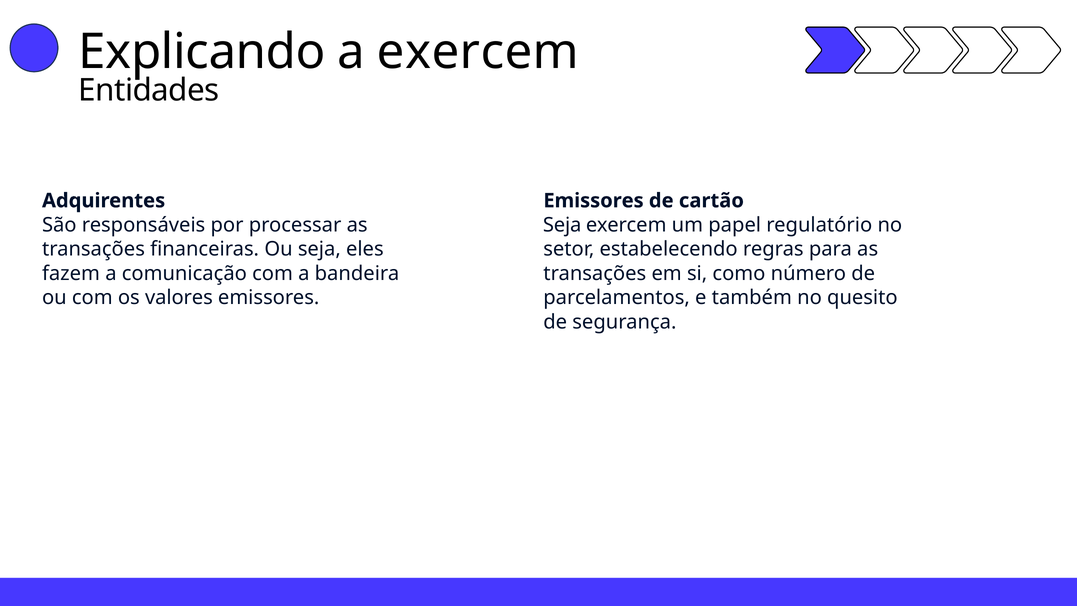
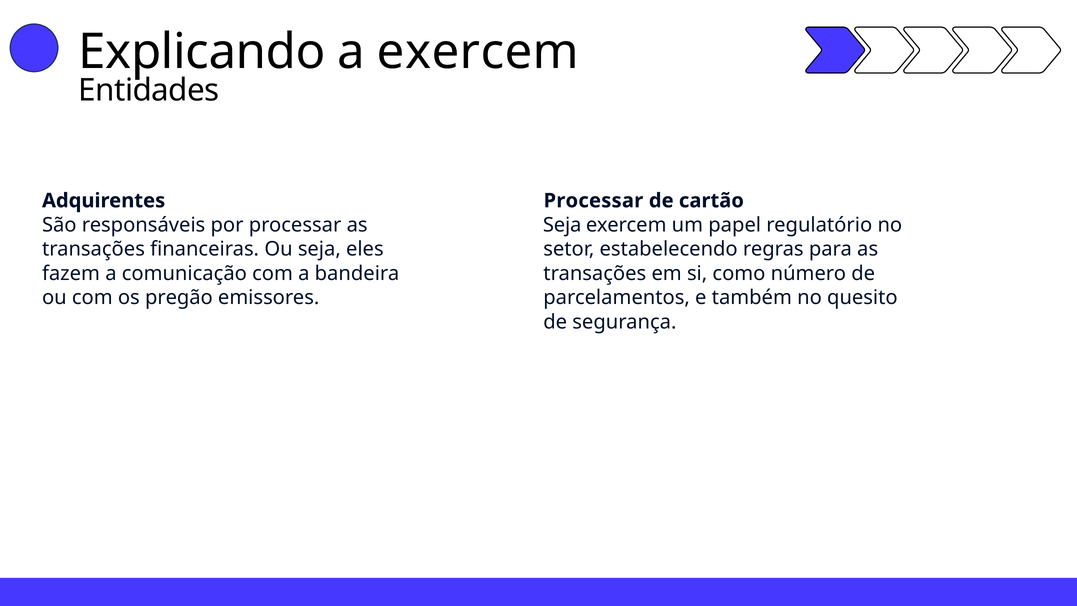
Emissores: Emissores -> Processar (593, 201)
valores: valores -> pregão (179, 298)
